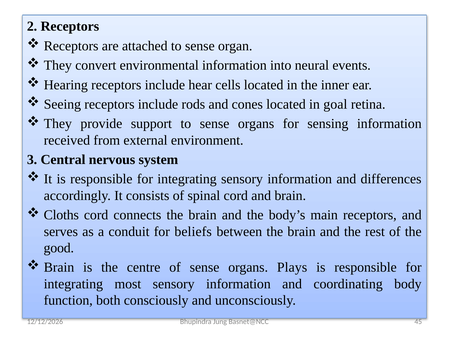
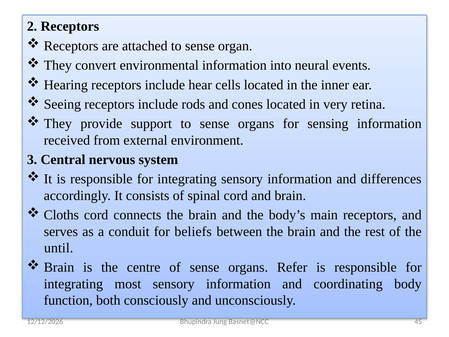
goal: goal -> very (335, 104)
good: good -> until (59, 248)
Plays: Plays -> Refer (292, 267)
